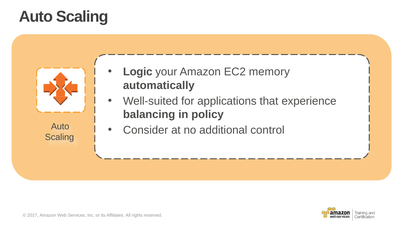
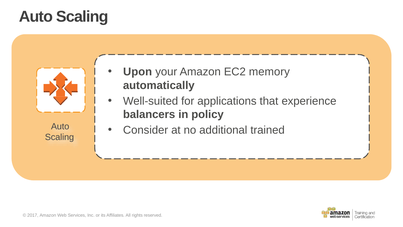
Logic: Logic -> Upon (138, 72)
balancing: balancing -> balancers (149, 114)
control: control -> trained (268, 130)
